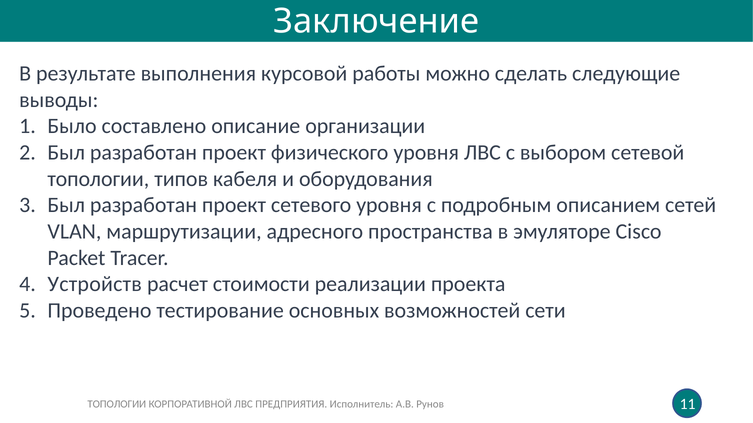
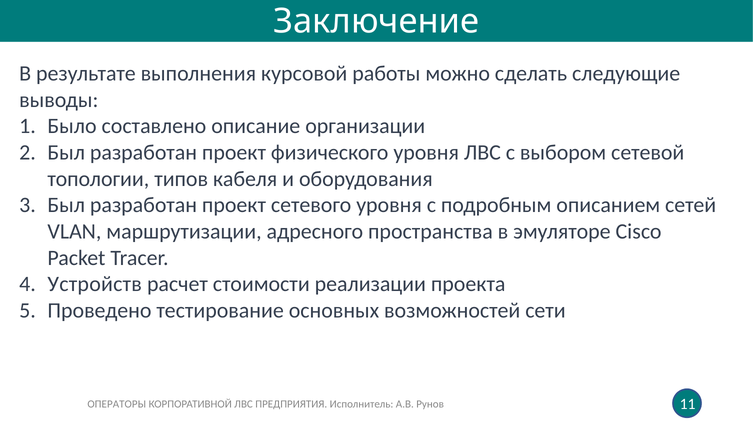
ТОПОЛОГИИ: ТОПОЛОГИИ -> ОПЕРАТОРЫ (117, 405)
